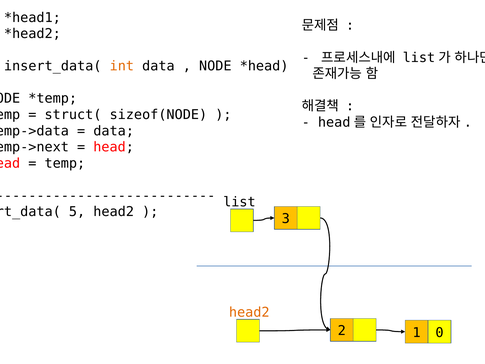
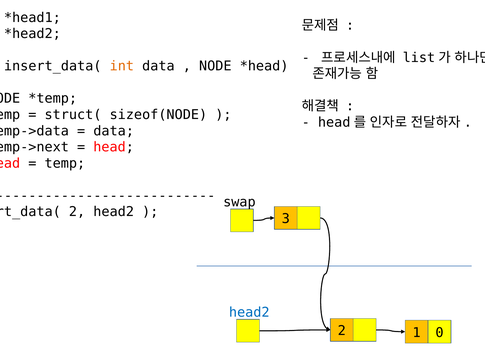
list: list -> swap (239, 202)
5: 5 -> 2 (77, 212)
head2 colour: orange -> blue (249, 312)
